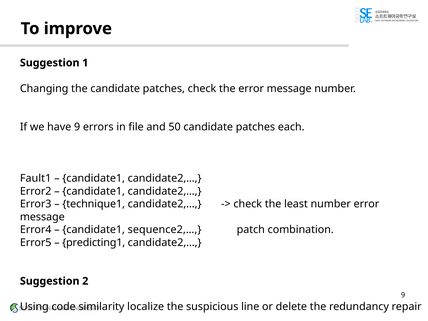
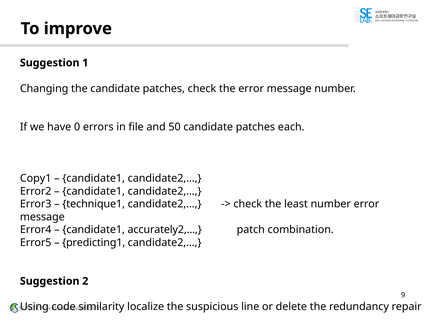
have 9: 9 -> 0 (77, 127)
Fault1: Fault1 -> Copy1 (36, 178)
sequence2,…: sequence2,… -> accurately2,… (165, 230)
